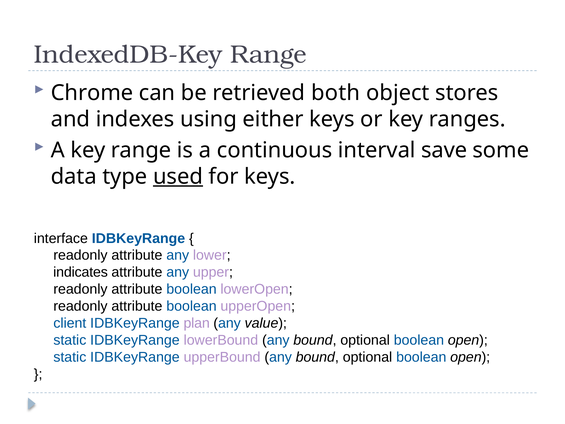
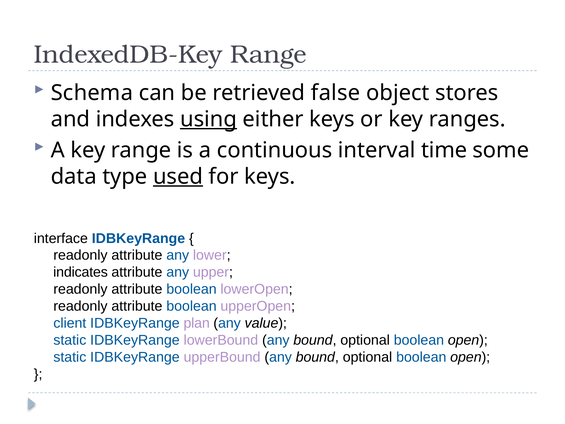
Chrome: Chrome -> Schema (92, 93)
both: both -> false (336, 93)
using underline: none -> present (209, 119)
save: save -> time (444, 150)
